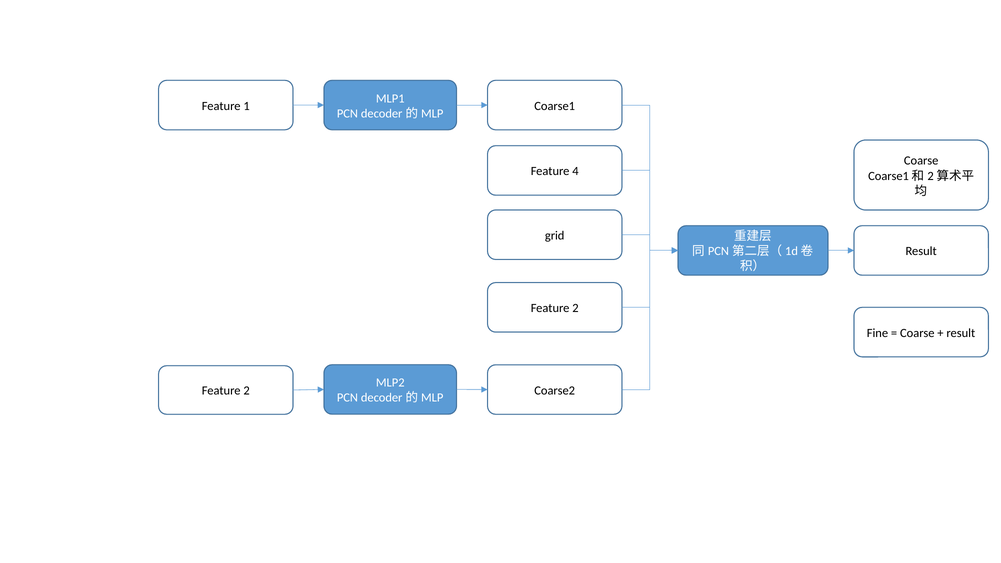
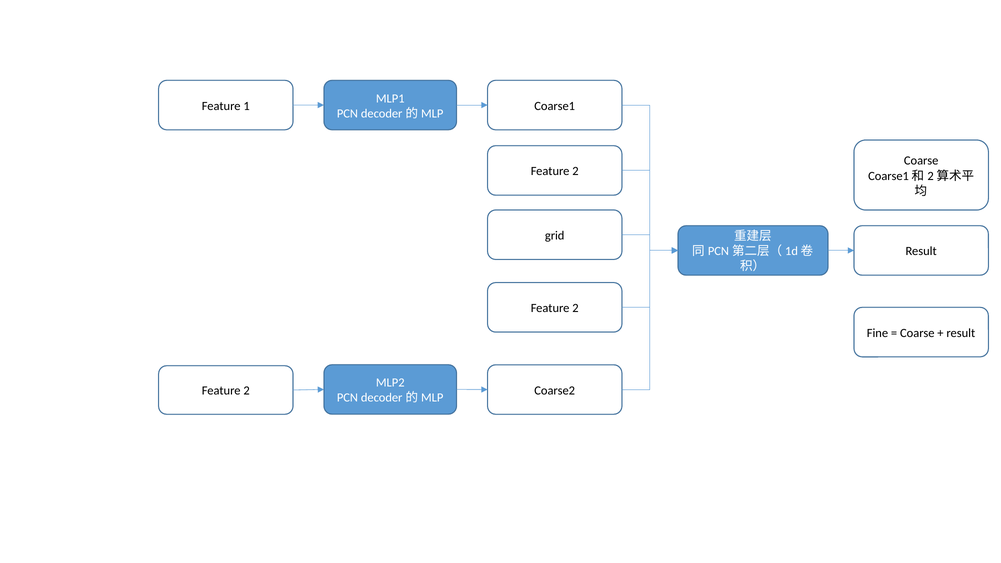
4: 4 -> 2 (575, 171)
